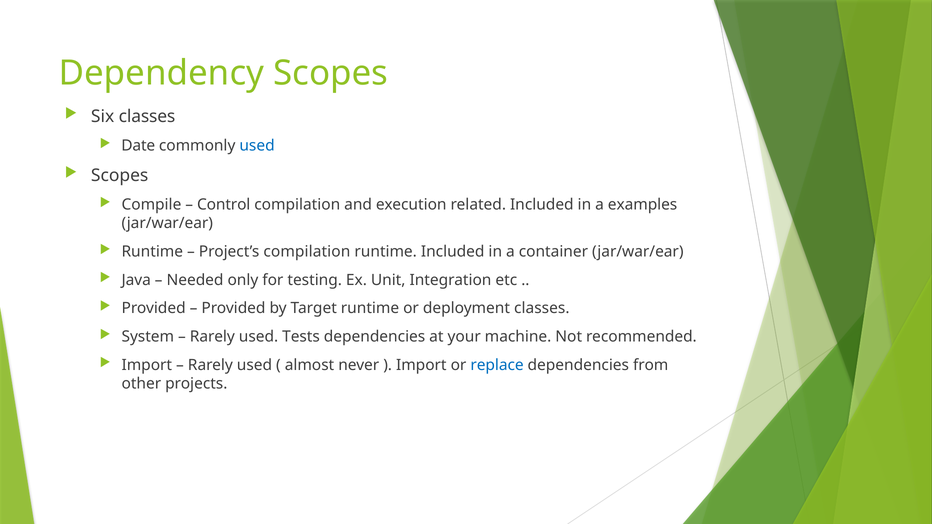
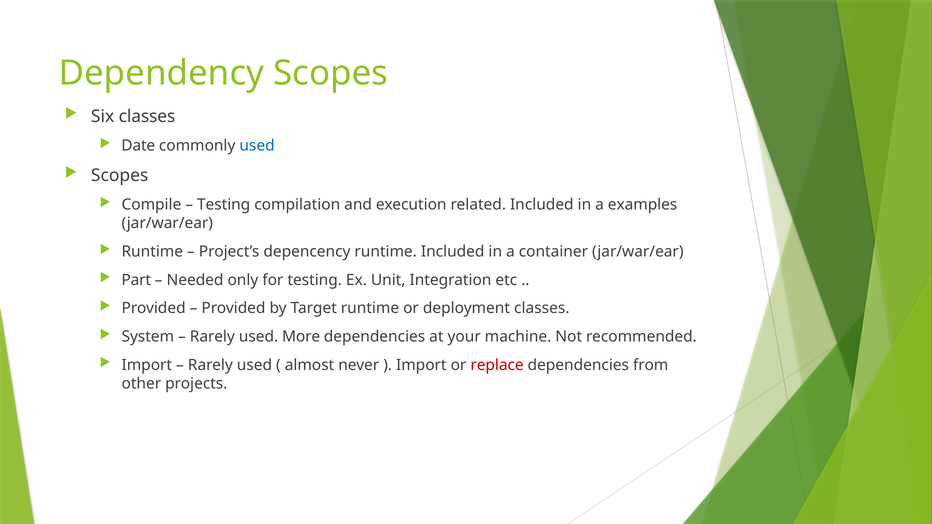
Control: Control -> Testing (224, 205)
Project’s compilation: compilation -> depencency (307, 252)
Java: Java -> Part (136, 280)
Tests: Tests -> More (301, 337)
replace colour: blue -> red (497, 365)
